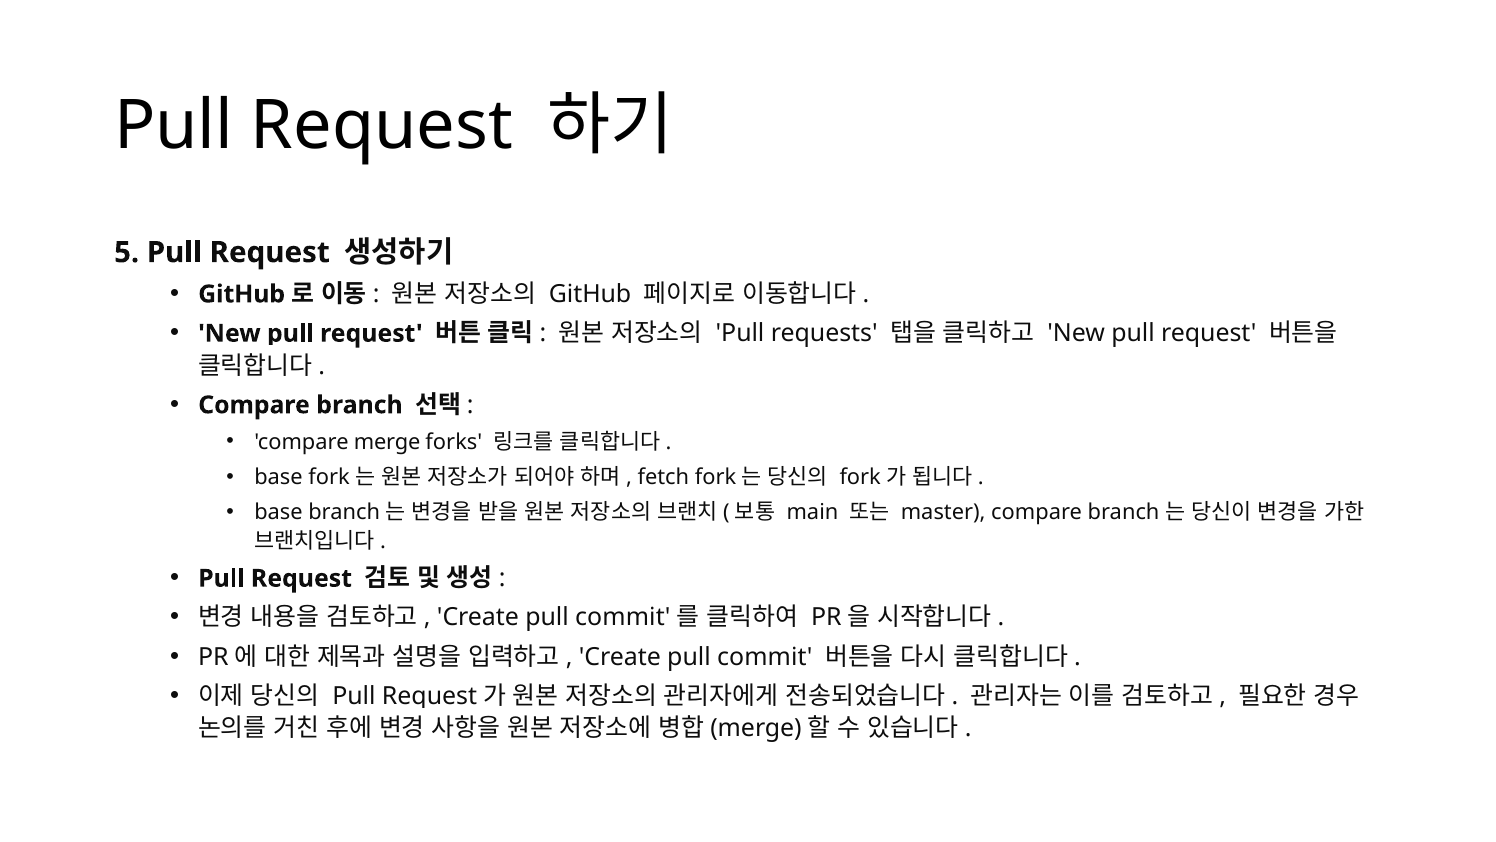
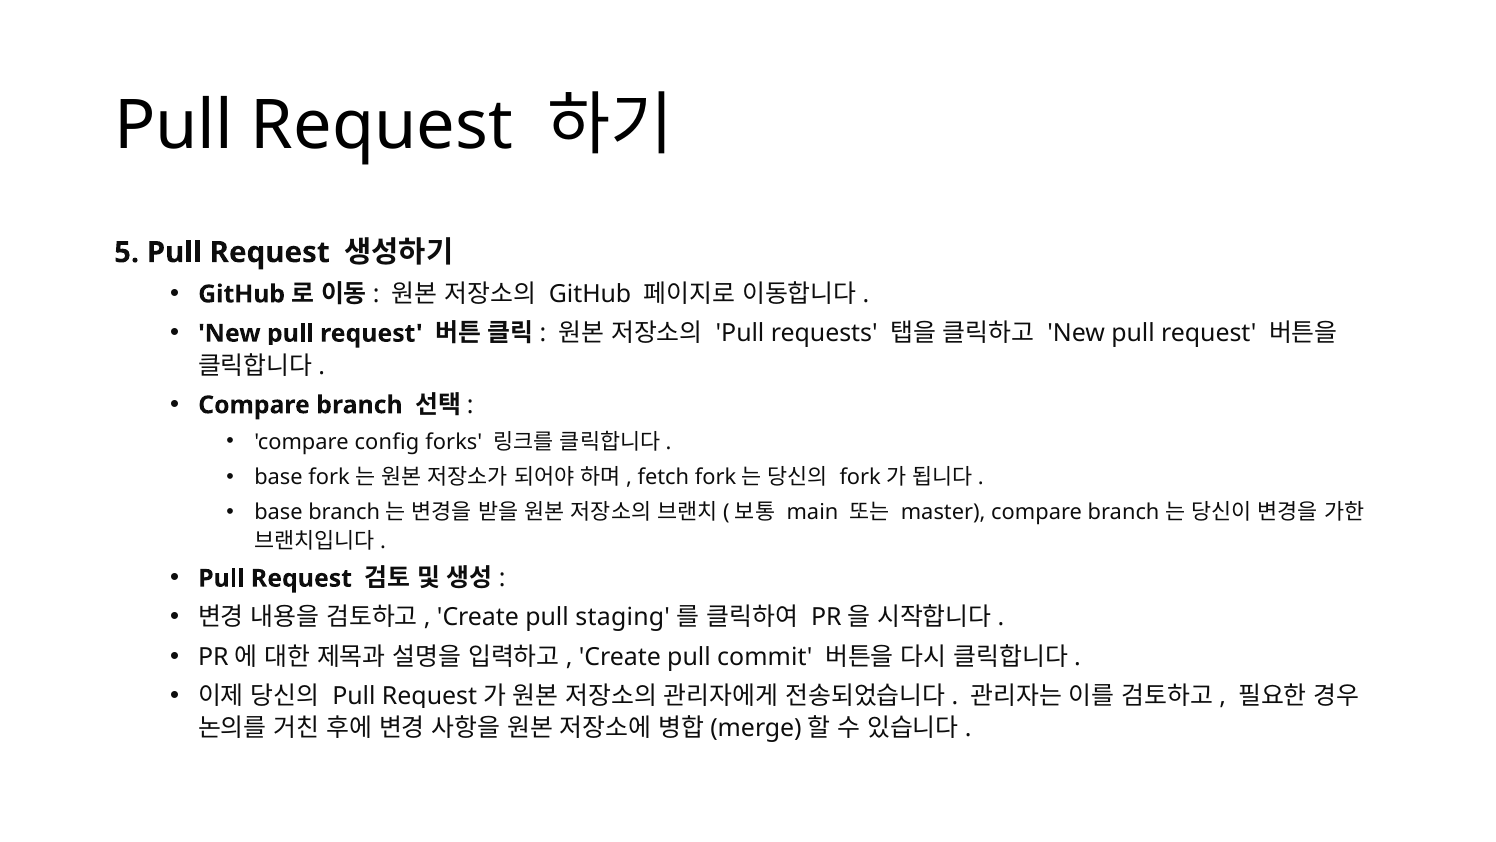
merge: merge -> config (387, 442)
commit: commit -> staging (623, 617)
